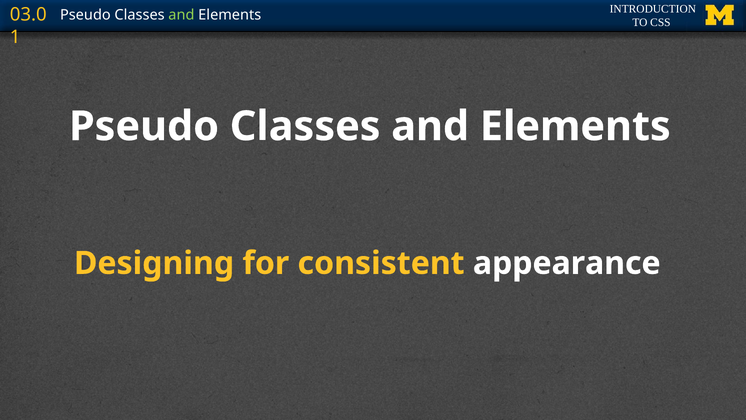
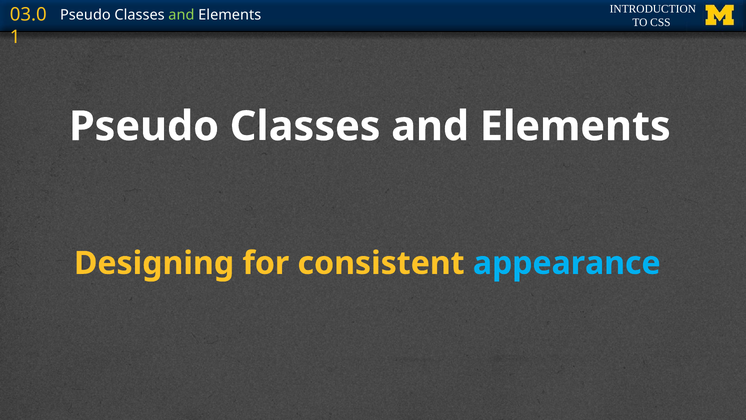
appearance colour: white -> light blue (567, 263)
